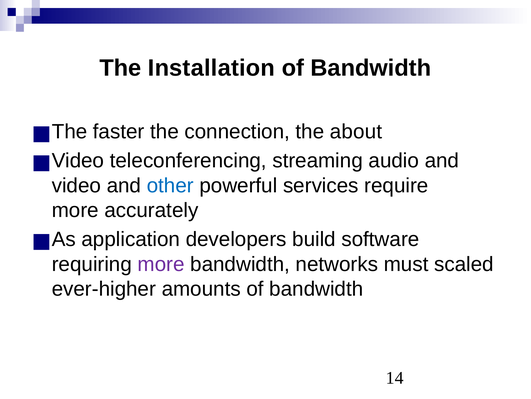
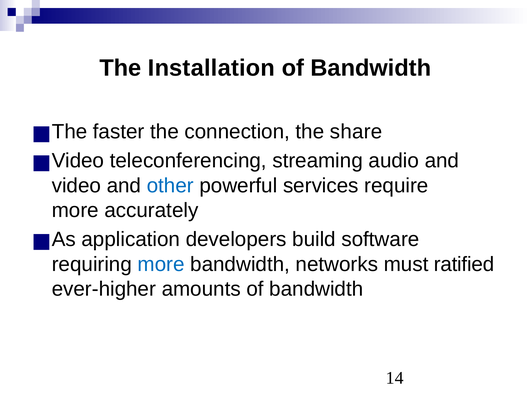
about: about -> share (356, 132)
more colour: purple -> blue (161, 264)
scaled: scaled -> ratified (464, 264)
